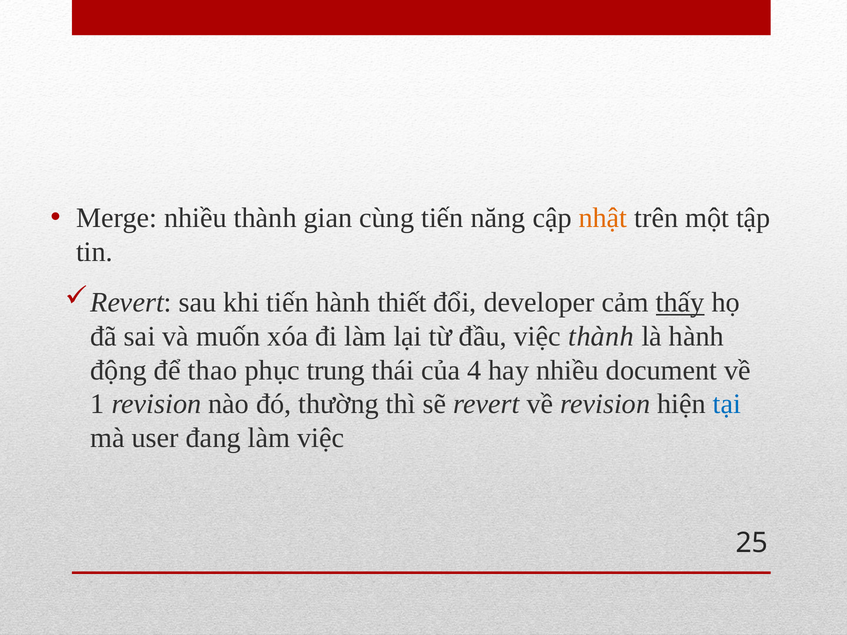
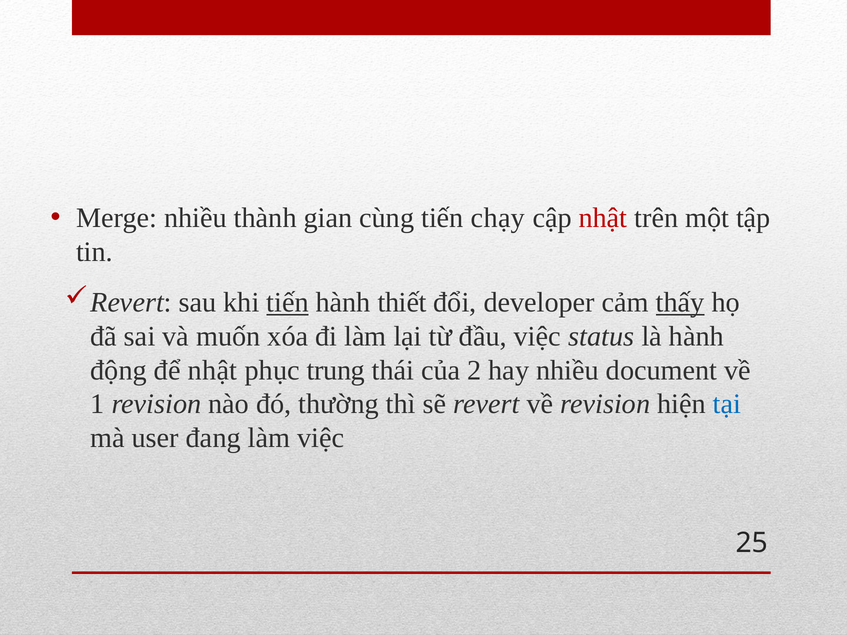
năng: năng -> chạy (498, 218)
nhật colour: orange -> red (603, 218)
tiến underline: none -> present (288, 303)
việc thành: thành -> status (601, 336)
để thao: thao -> nhật (212, 370)
4: 4 -> 2 (474, 370)
